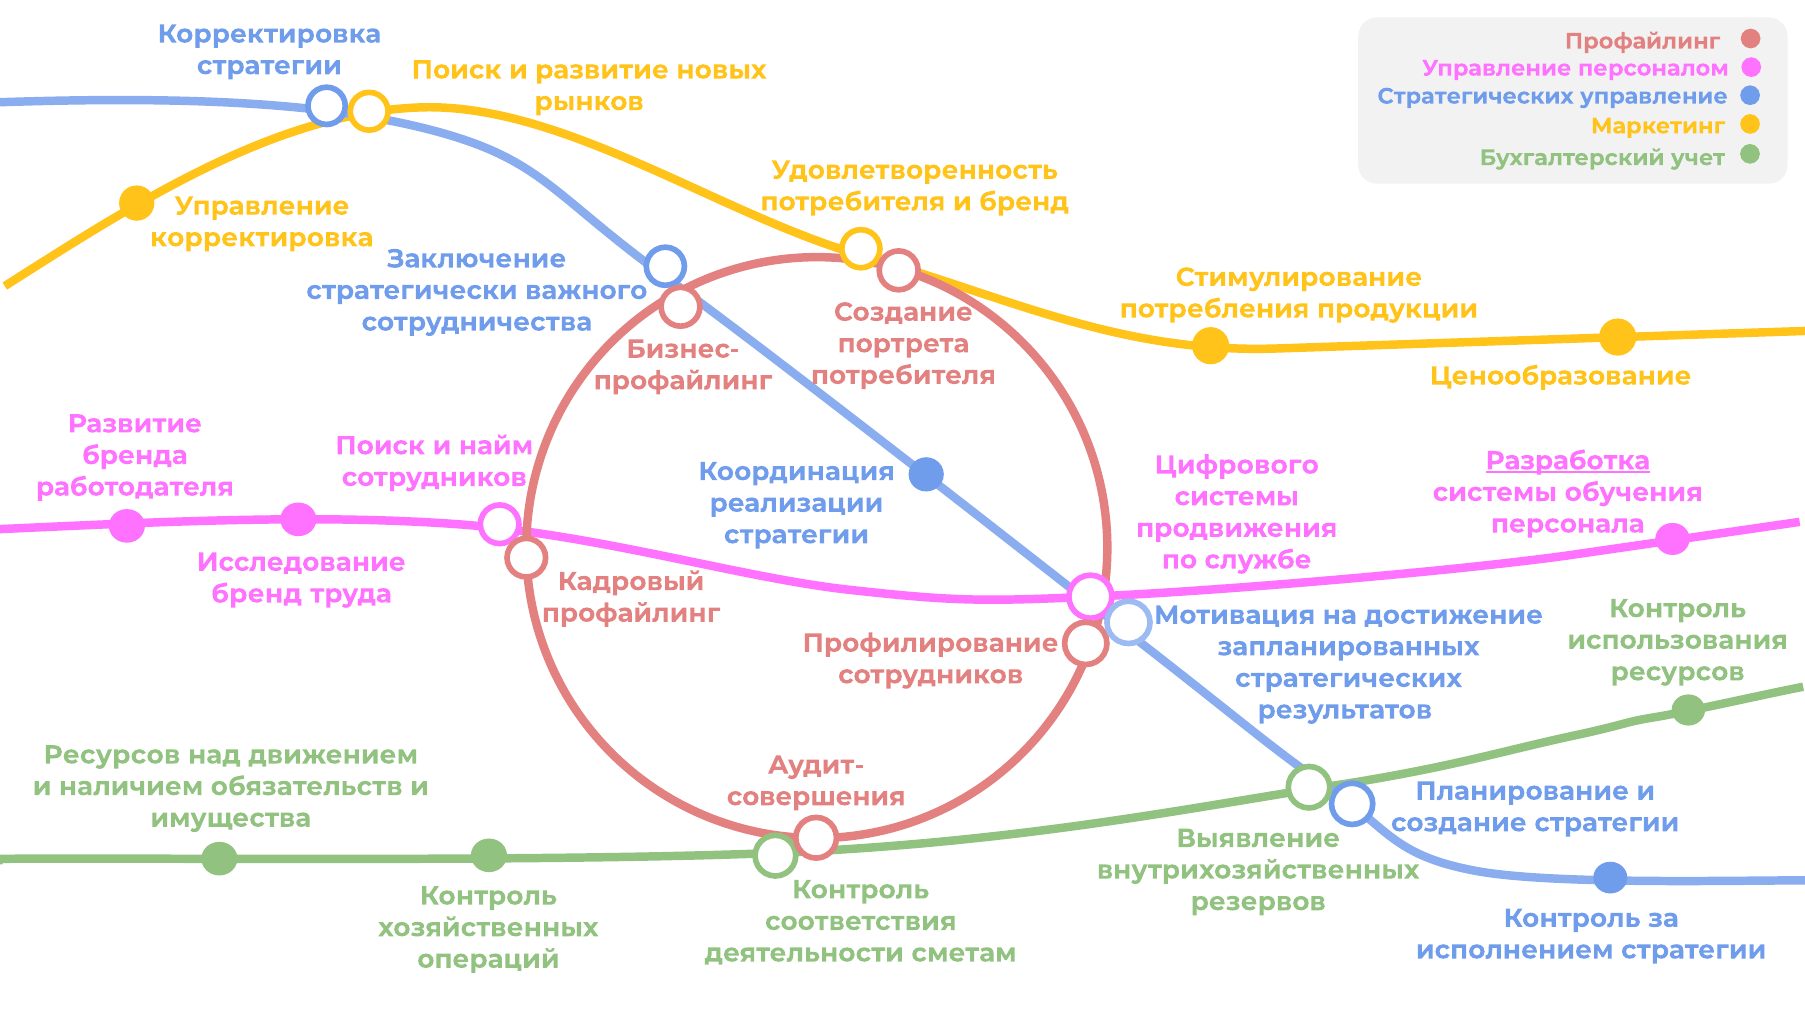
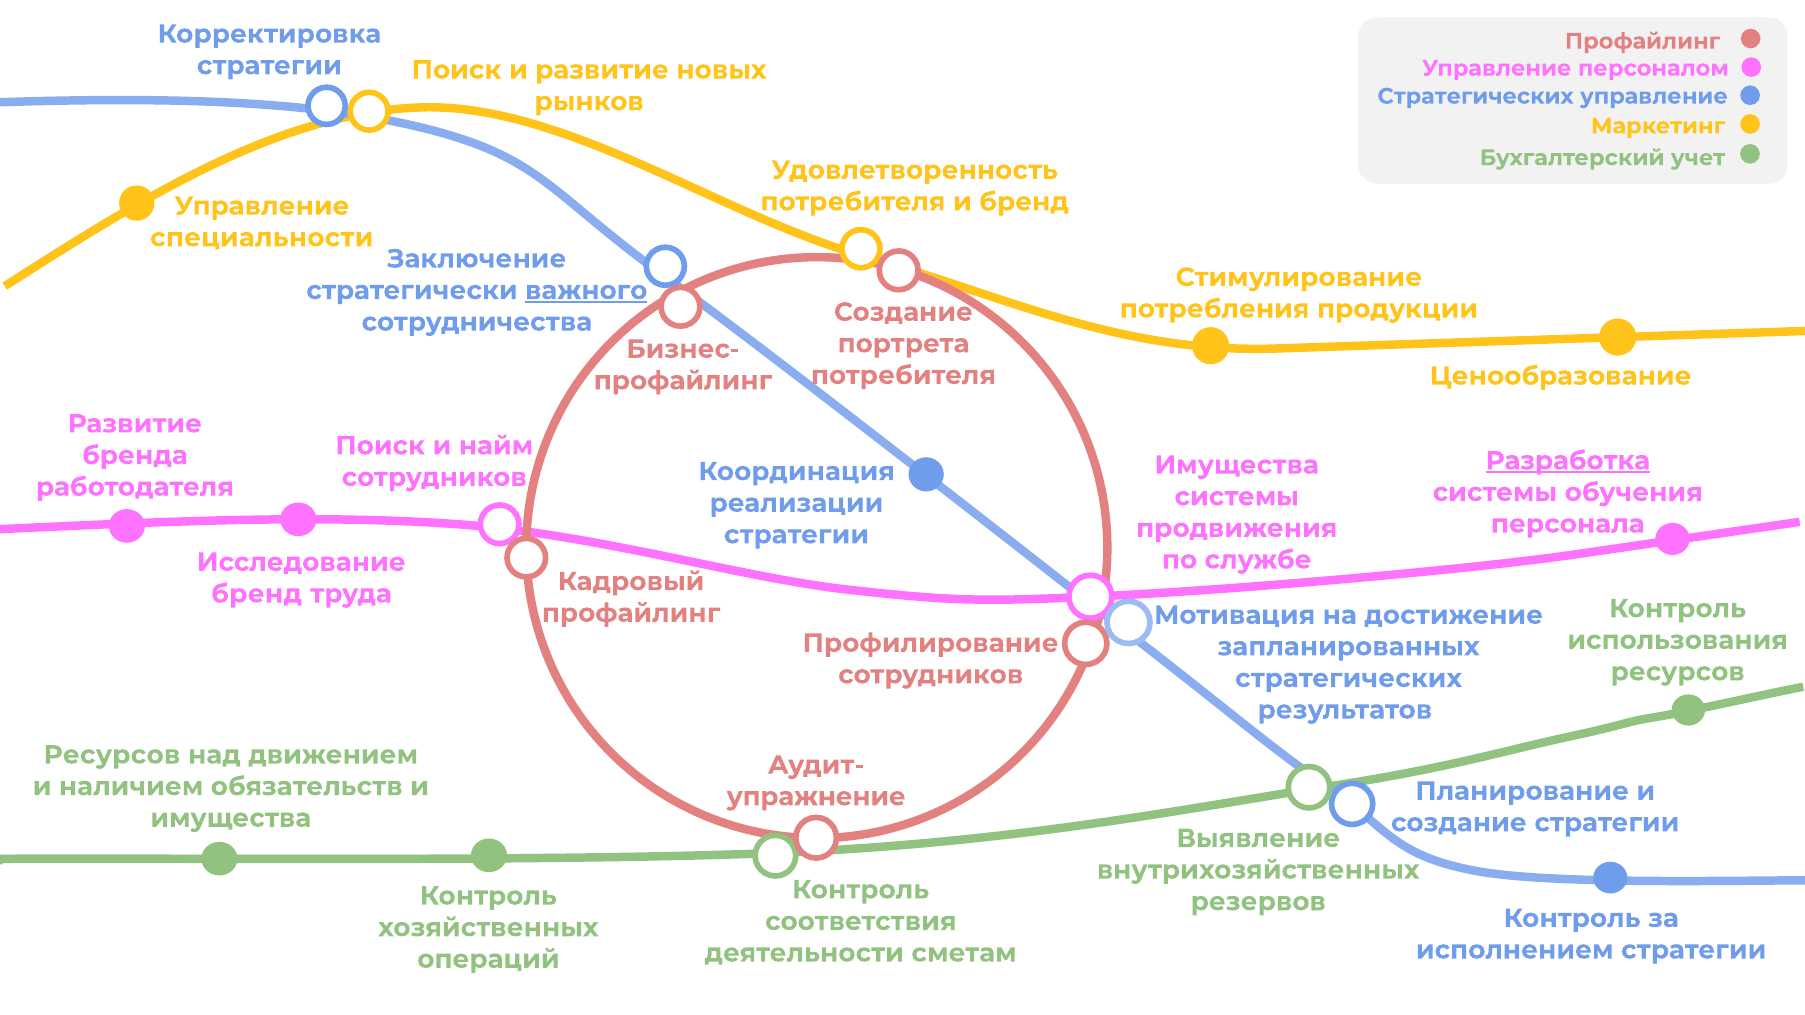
корректировка: корректировка -> специальности (262, 238)
важного underline: none -> present (586, 291)
Цифрового: Цифрового -> Имущества (1237, 465)
совершения: совершения -> упражнение (816, 797)
